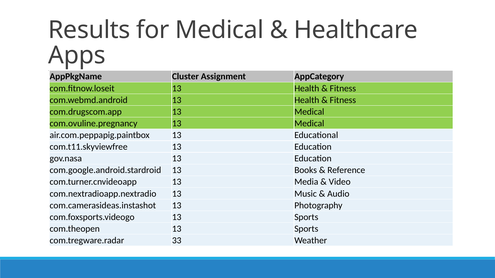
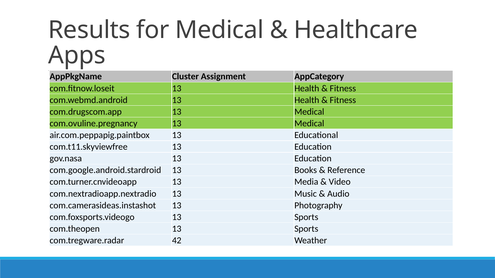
33: 33 -> 42 (177, 241)
